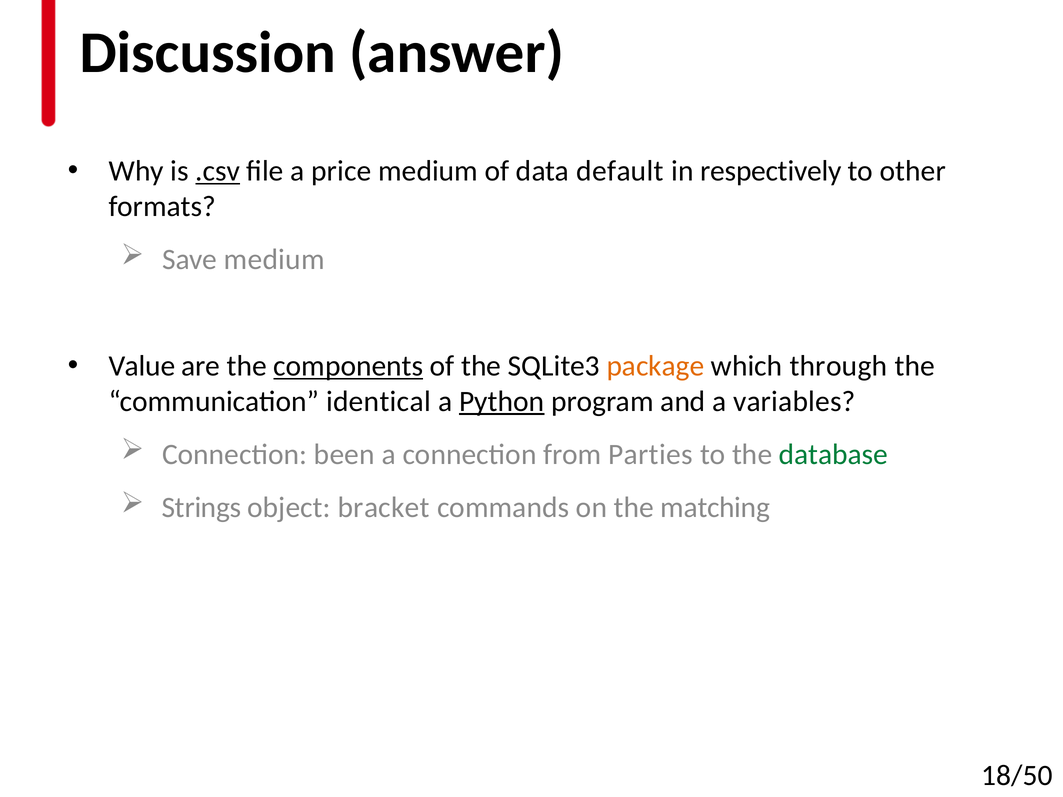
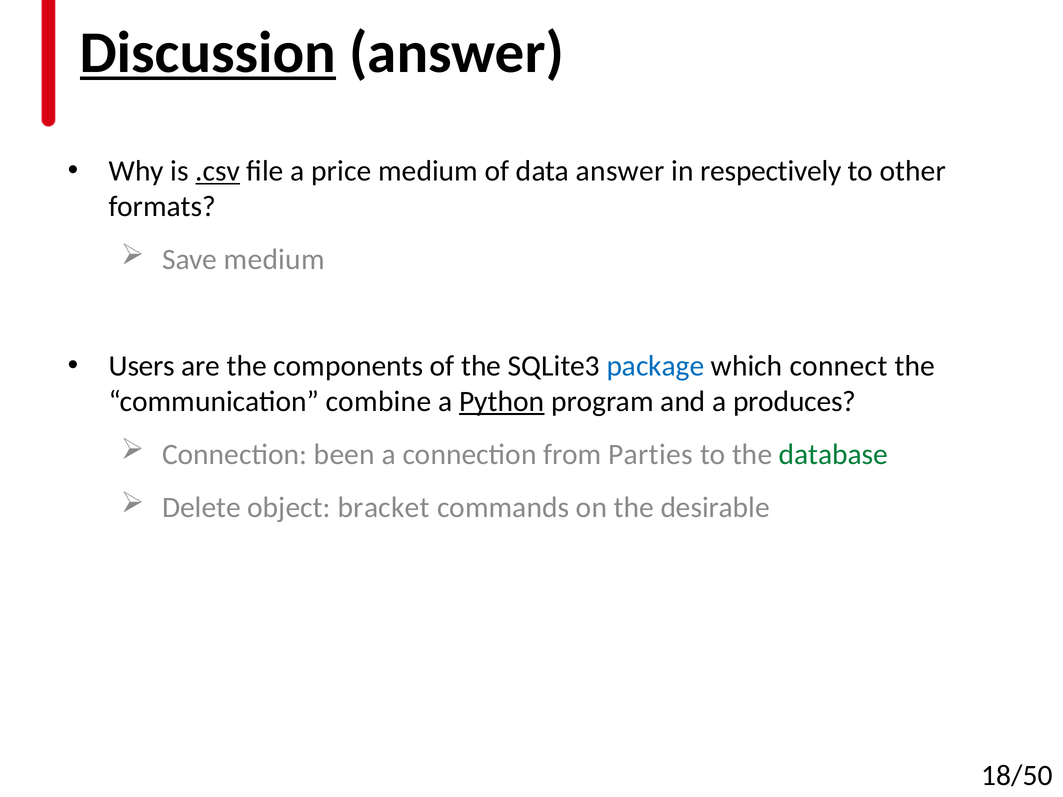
Discussion underline: none -> present (208, 53)
data default: default -> answer (620, 171)
Value: Value -> Users (142, 366)
components underline: present -> none (348, 366)
package colour: orange -> blue (655, 366)
through: through -> connect (838, 366)
identical: identical -> combine (379, 402)
variables: variables -> produces (795, 402)
Strings: Strings -> Delete (201, 508)
matching: matching -> desirable (715, 508)
